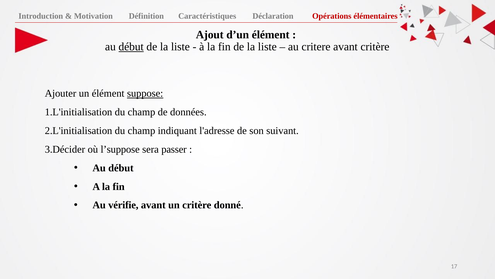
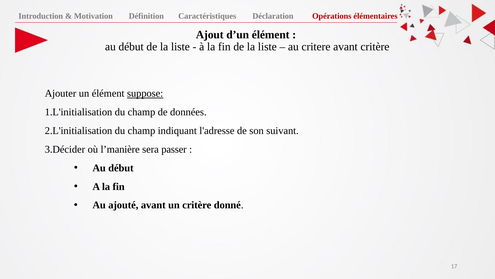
début underline: present -> none (131, 47)
l’suppose: l’suppose -> l’manière (120, 149)
vérifie: vérifie -> ajouté (123, 205)
